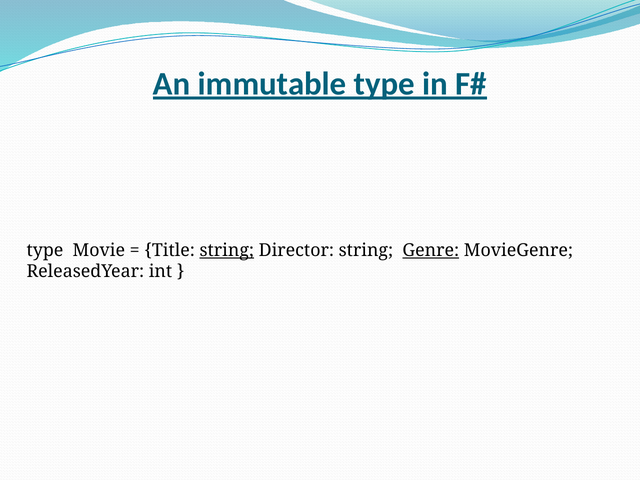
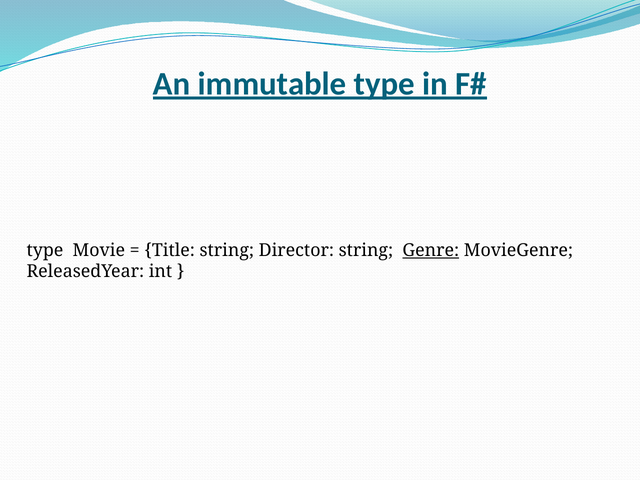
string underline: present -> none (227, 250)
